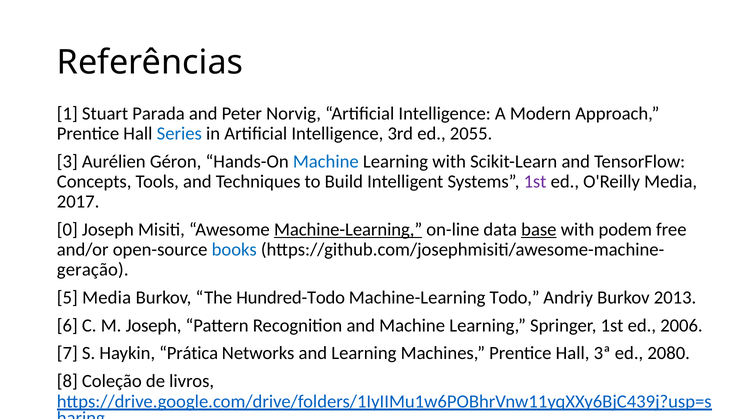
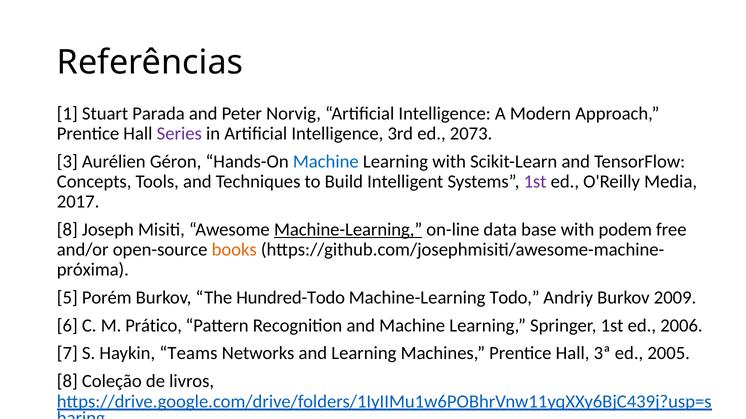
Series colour: blue -> purple (179, 134)
2055: 2055 -> 2073 (471, 134)
0: 0 -> 8 (67, 230)
base underline: present -> none (539, 230)
books colour: blue -> orange (234, 250)
geração: geração -> próxima (93, 270)
5 Media: Media -> Porém (107, 298)
2013: 2013 -> 2009 (675, 298)
M Joseph: Joseph -> Prático (154, 326)
Prática: Prática -> Teams (188, 354)
2080: 2080 -> 2005 (669, 354)
